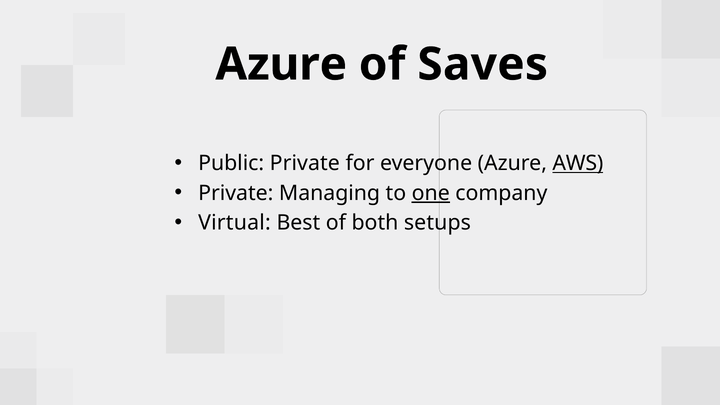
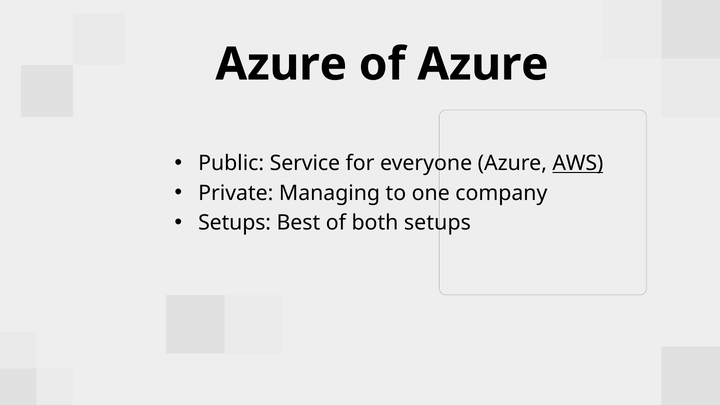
of Saves: Saves -> Azure (483, 64)
Public Private: Private -> Service (305, 163)
one underline: present -> none (431, 193)
Virtual: Virtual -> Setups (235, 223)
